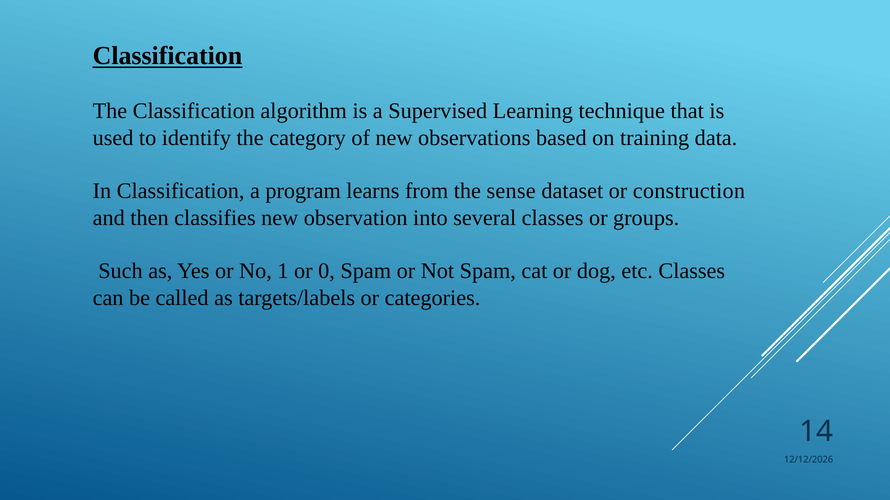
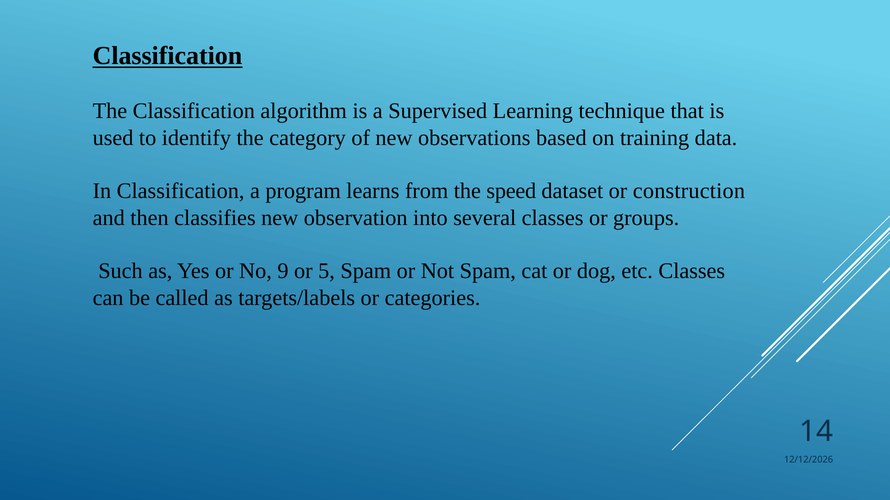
sense: sense -> speed (511, 191)
1: 1 -> 9 (283, 271)
0: 0 -> 5 (326, 271)
